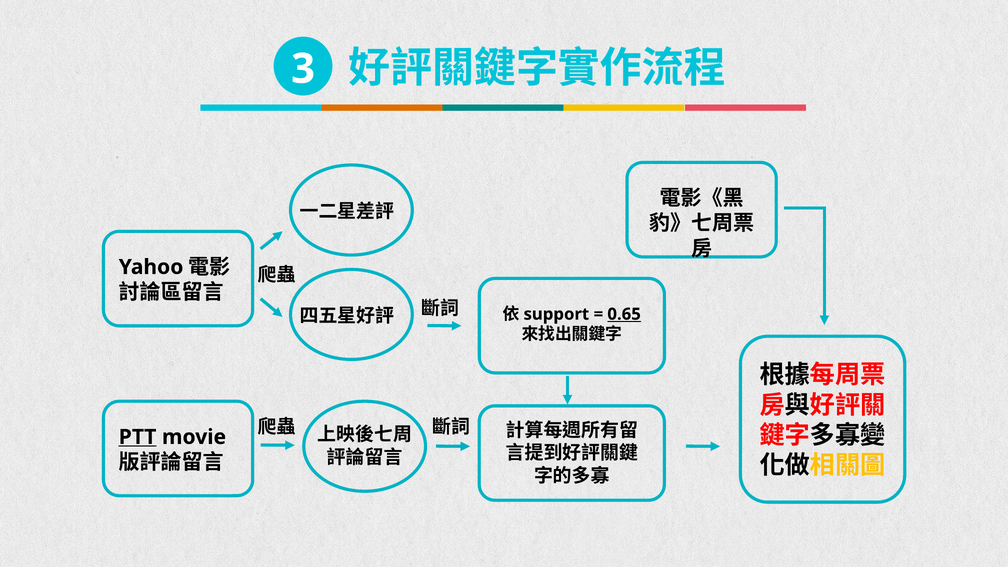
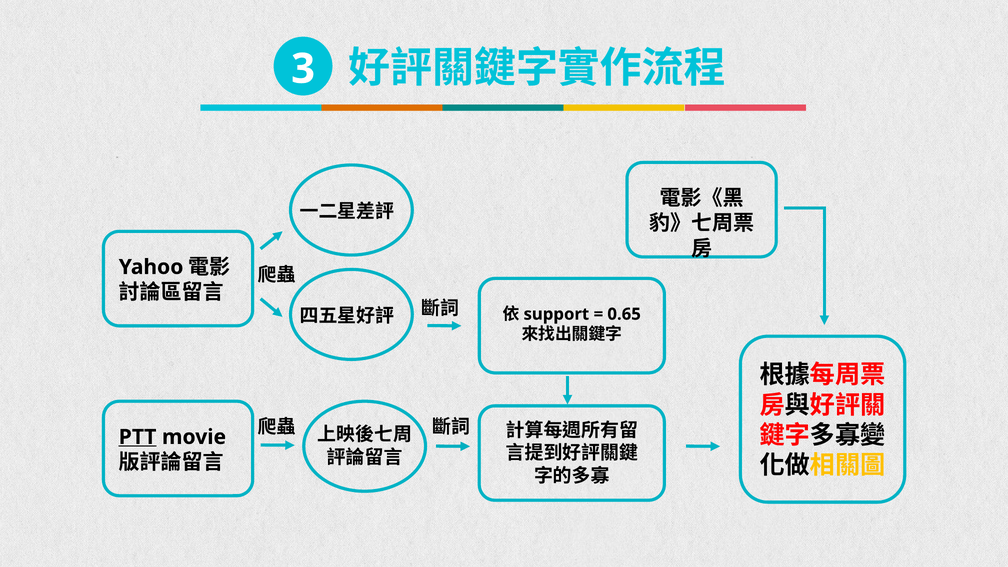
0.65 underline: present -> none (624, 314)
